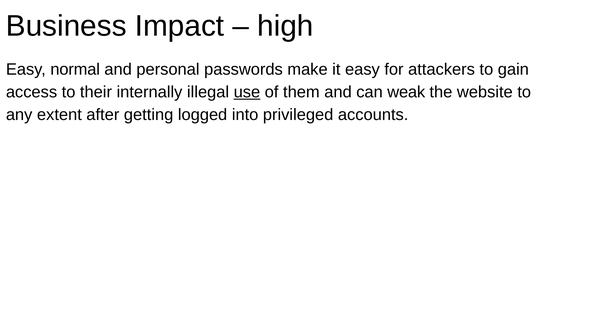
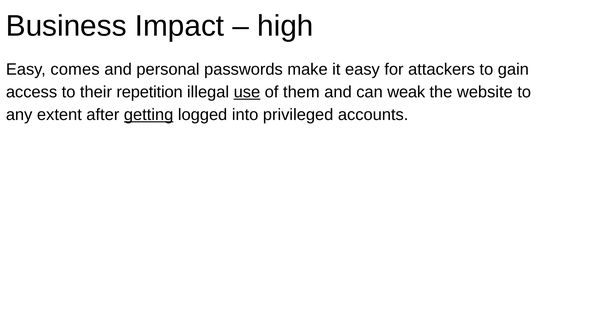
normal: normal -> comes (75, 69)
internally: internally -> repetition (150, 92)
getting underline: none -> present (149, 115)
